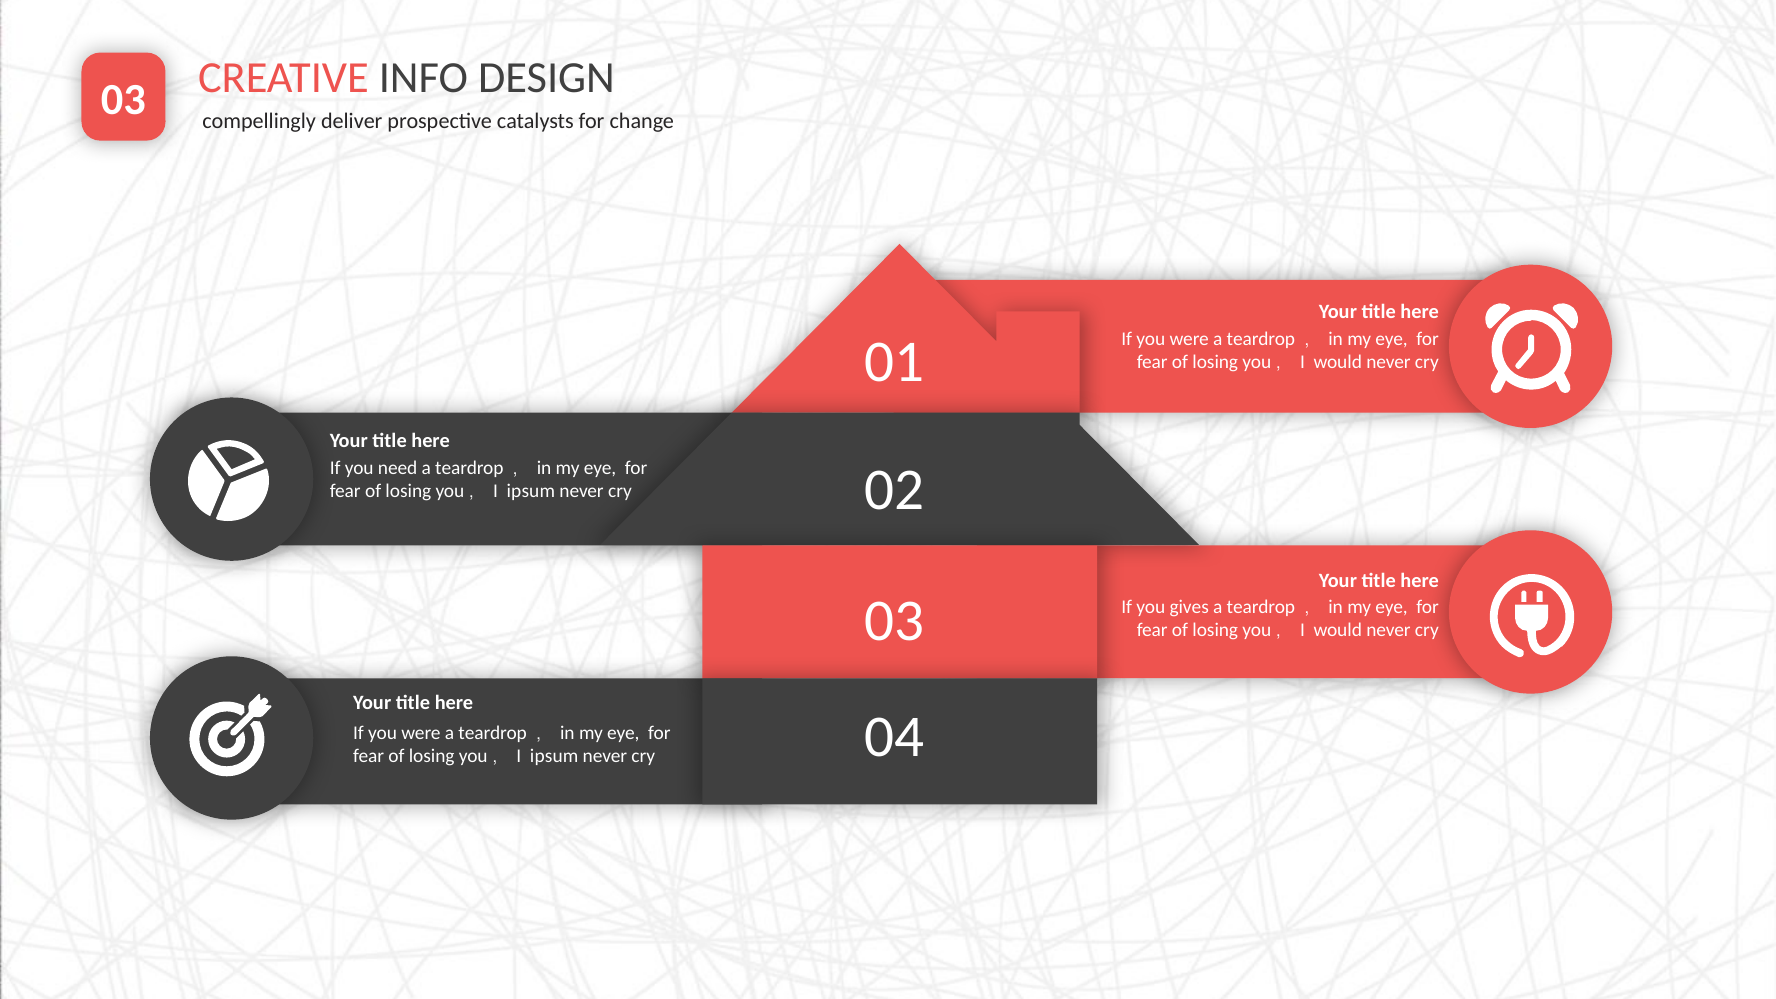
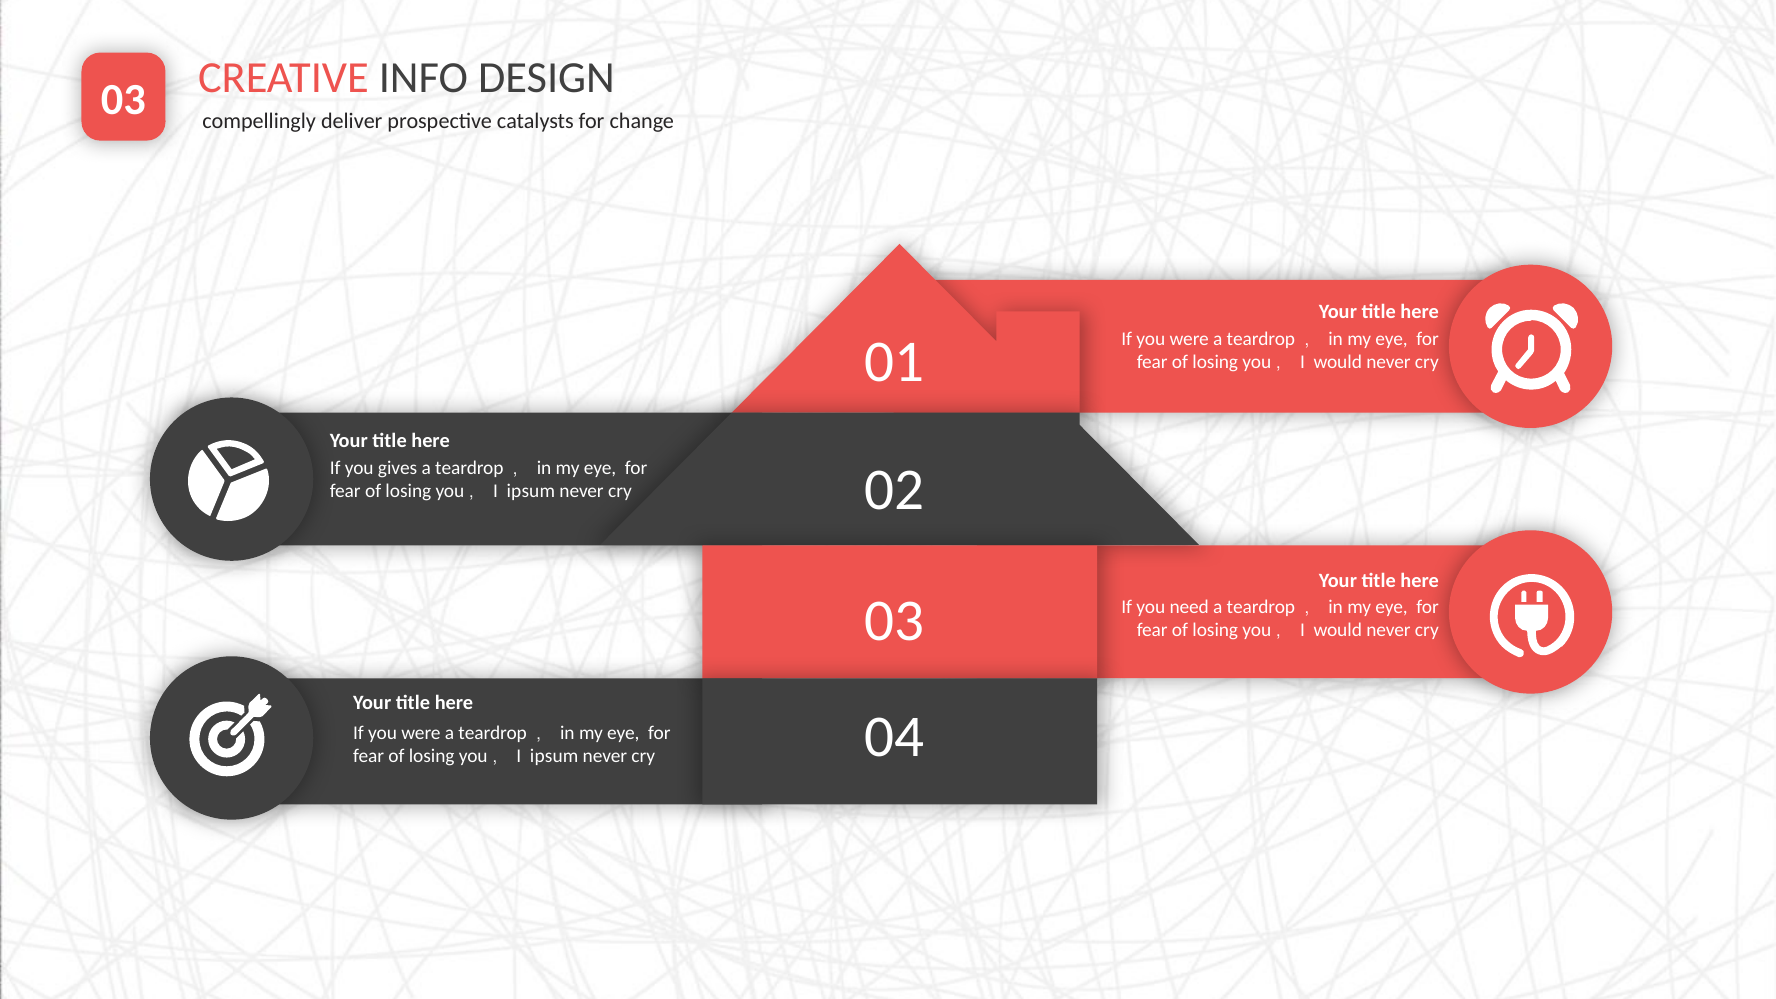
need: need -> gives (398, 468)
gives: gives -> need (1189, 607)
